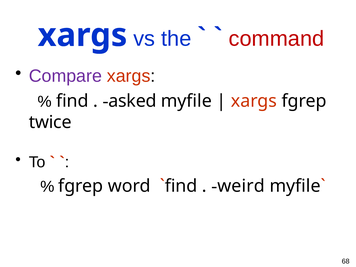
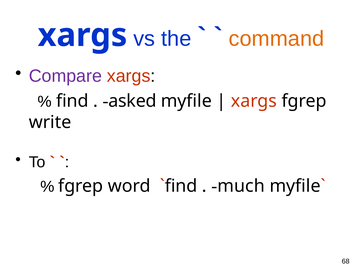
command colour: red -> orange (276, 39)
twice: twice -> write (50, 122)
weird: weird -> much (241, 186)
